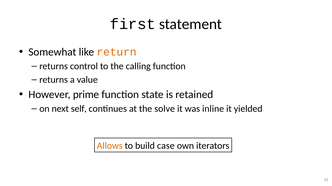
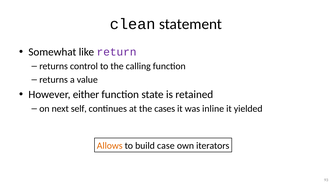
first: first -> clean (133, 24)
return colour: orange -> purple (117, 52)
prime: prime -> either (86, 95)
solve: solve -> cases (165, 109)
